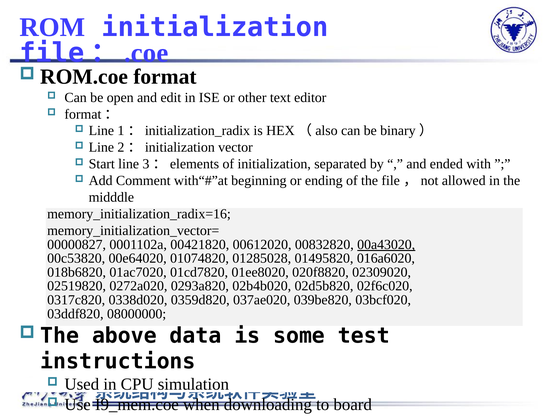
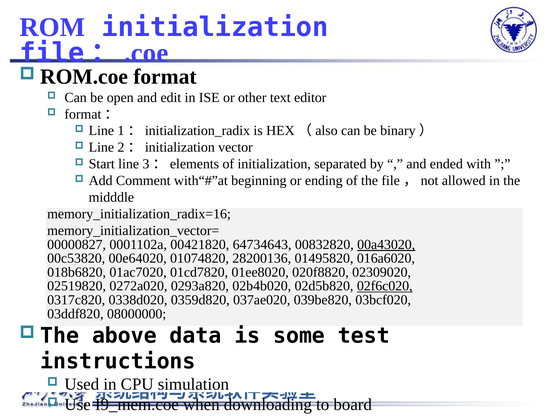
00612020: 00612020 -> 64734643 (262, 244)
01285028: 01285028 -> 28200136 (262, 258)
02f6c020 underline: none -> present (385, 286)
